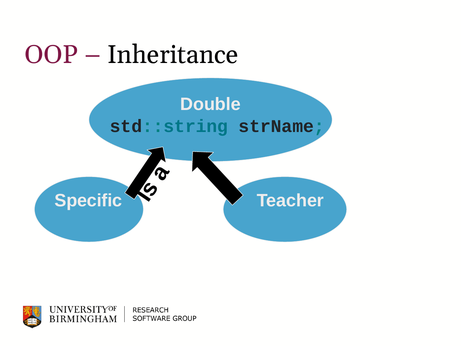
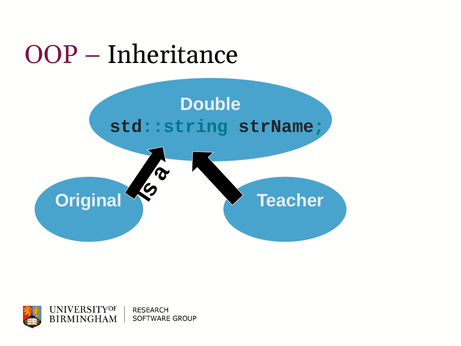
Specific: Specific -> Original (88, 200)
